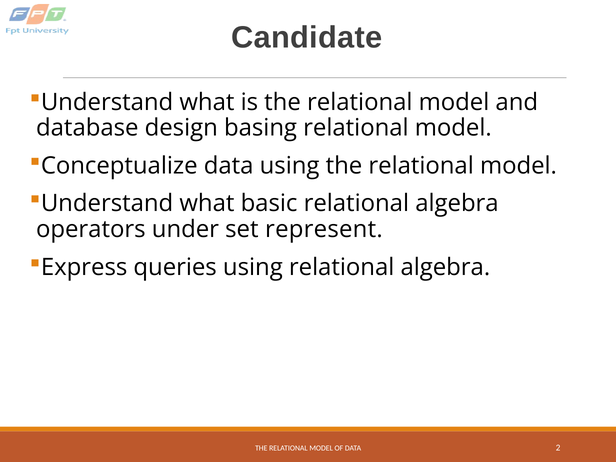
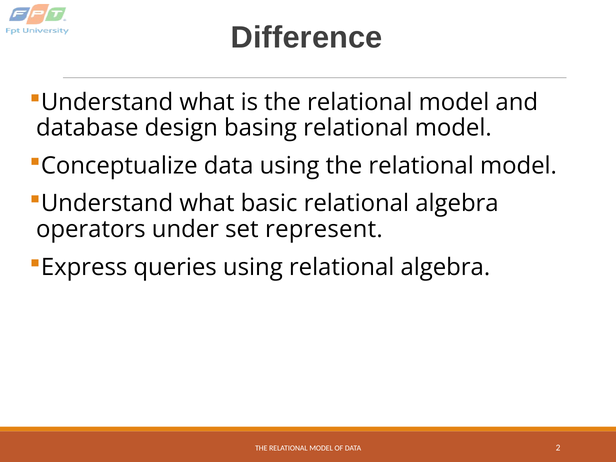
Candidate: Candidate -> Difference (307, 37)
